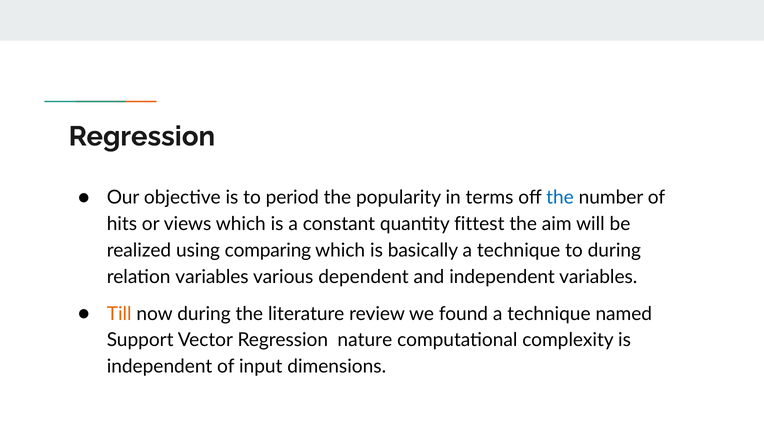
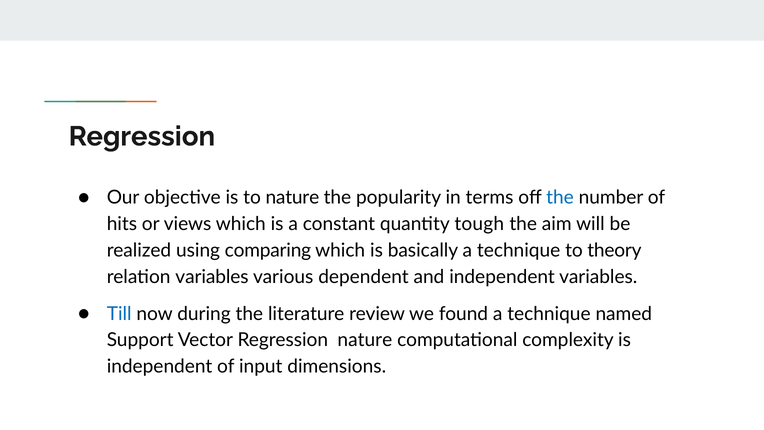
to period: period -> nature (292, 198)
fittest: fittest -> tough (479, 224)
to during: during -> theory (614, 250)
Till colour: orange -> blue (119, 314)
